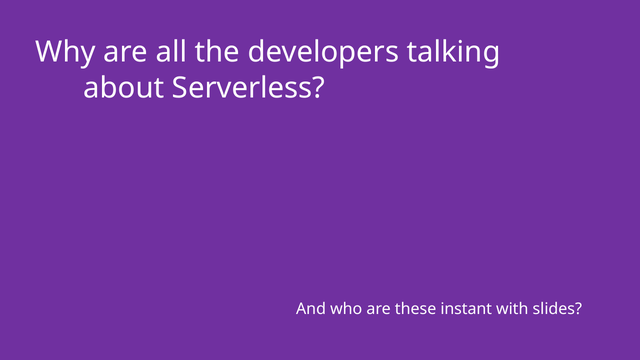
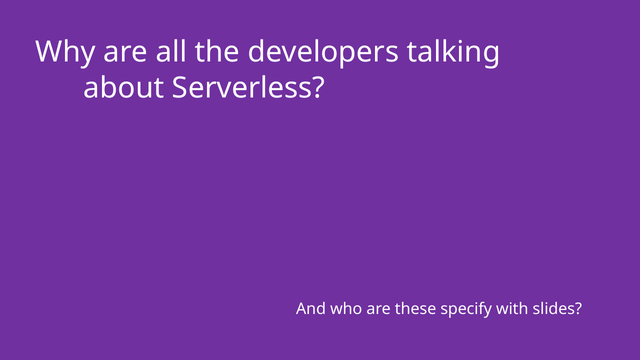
instant: instant -> specify (466, 309)
